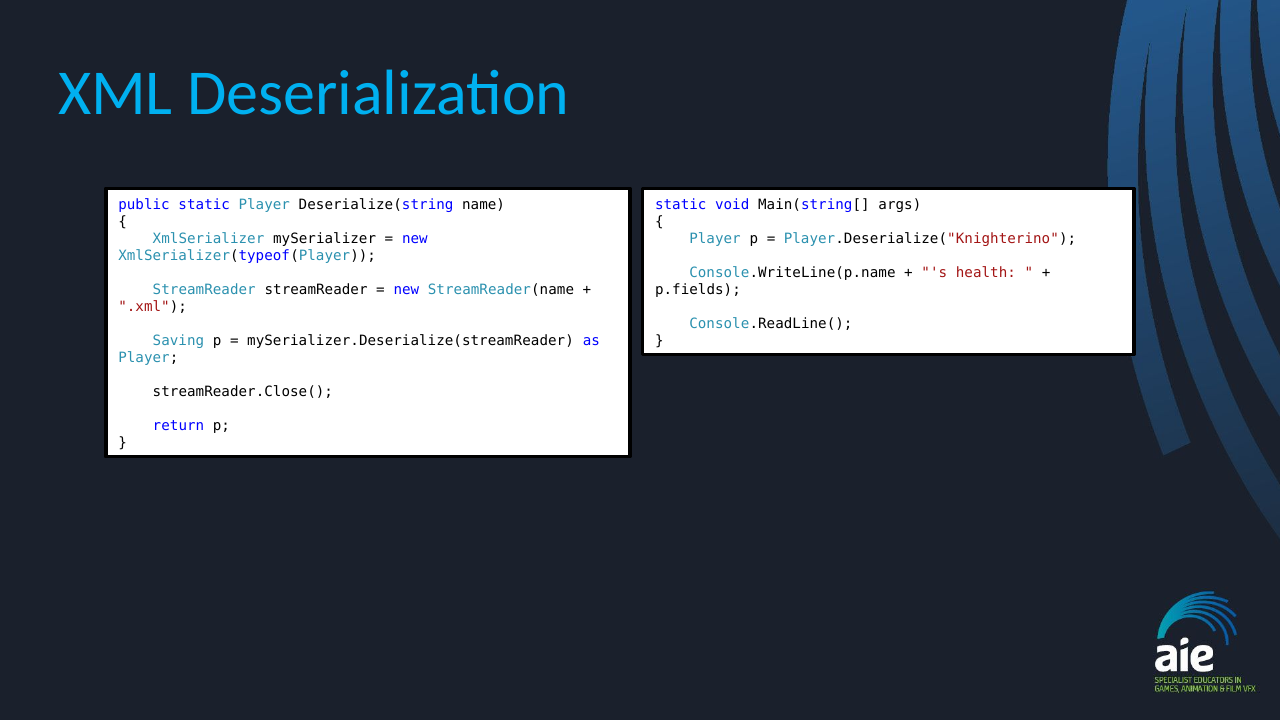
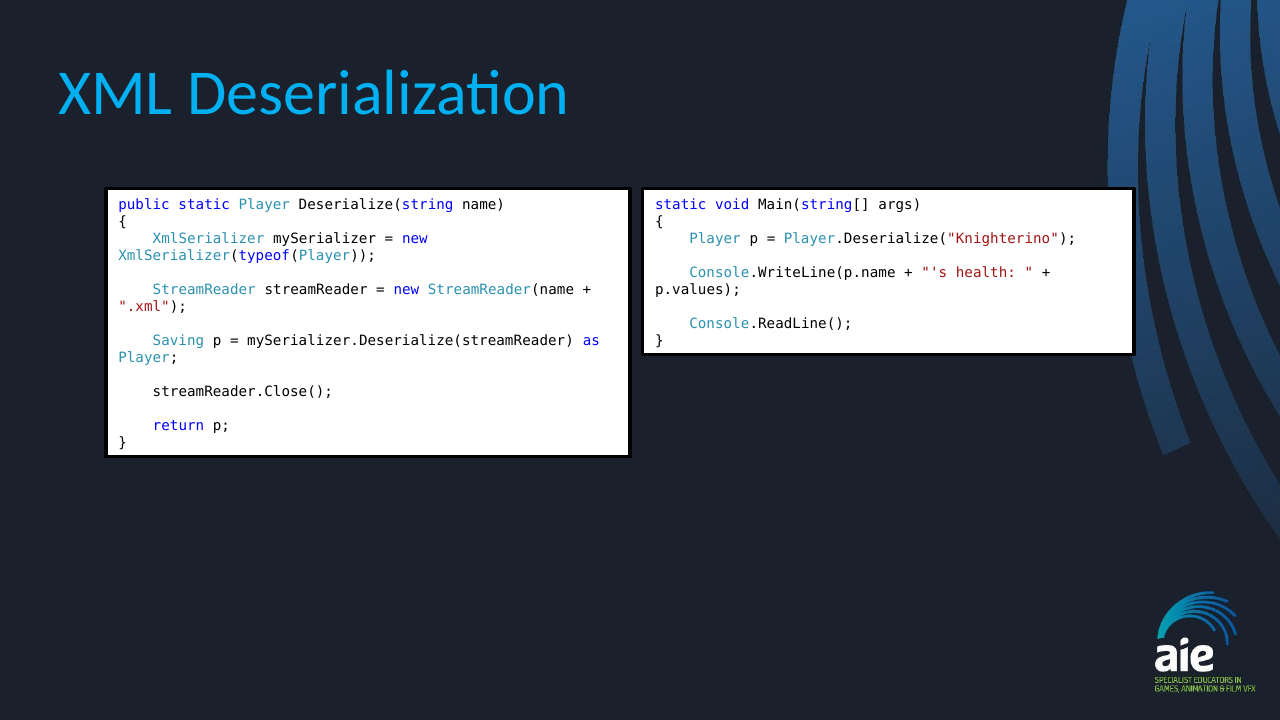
p.fields: p.fields -> p.values (698, 290)
